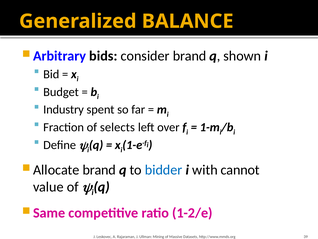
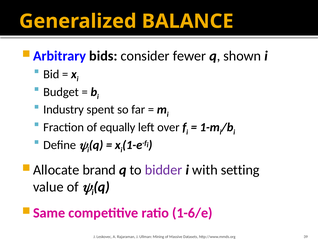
consider brand: brand -> fewer (190, 56)
selects: selects -> equally (118, 127)
bidder colour: blue -> purple (164, 170)
cannot: cannot -> setting (240, 170)
1-2/e: 1-2/e -> 1-6/e (192, 212)
